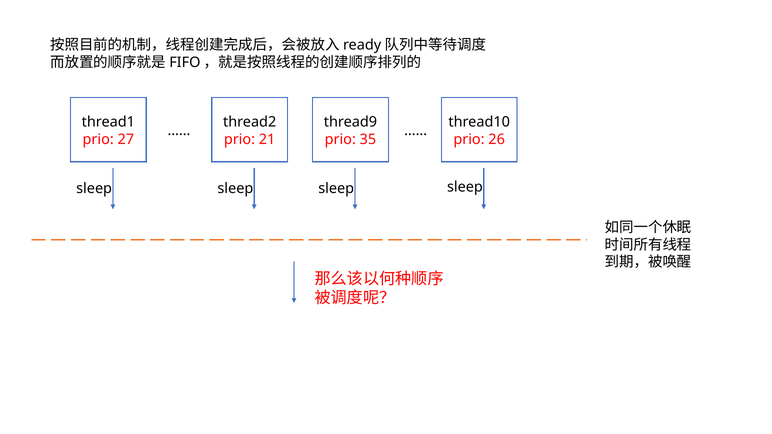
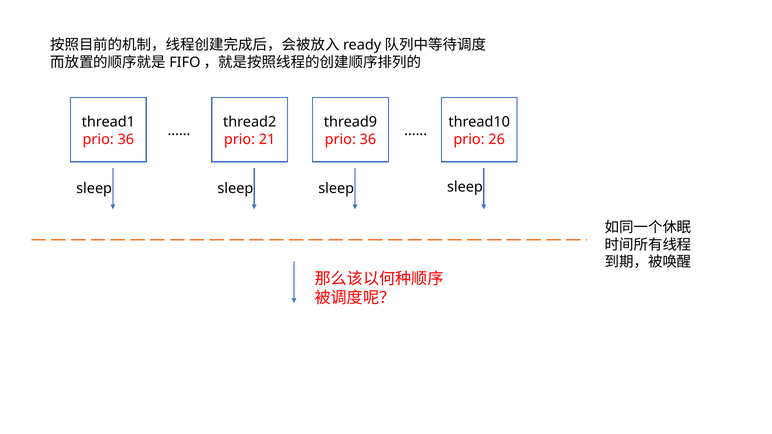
27: 27 -> 36 (126, 139)
35: 35 -> 36 (368, 139)
